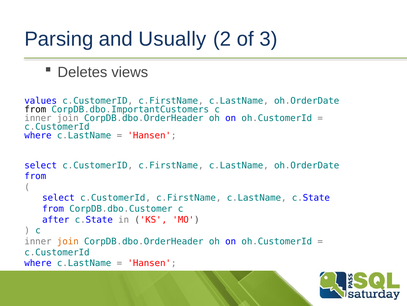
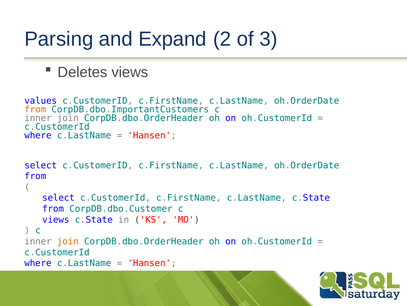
Usually: Usually -> Expand (173, 39)
from colour: black -> orange (35, 109)
after: after -> views (56, 219)
